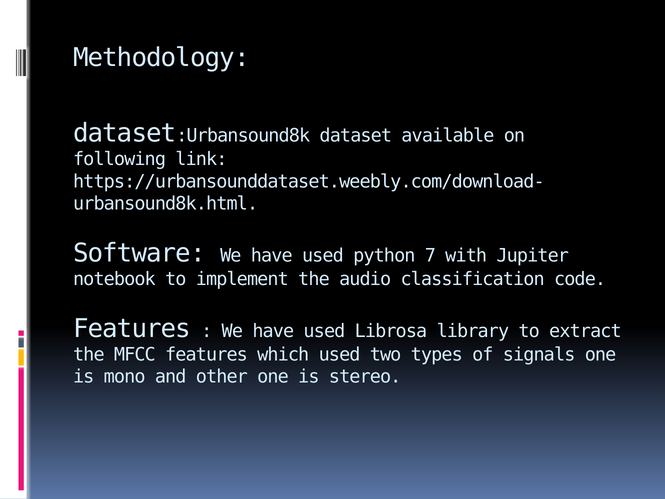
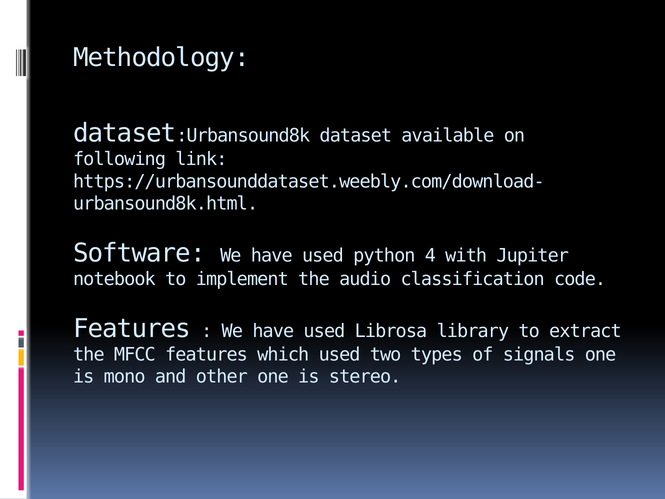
7: 7 -> 4 (430, 255)
